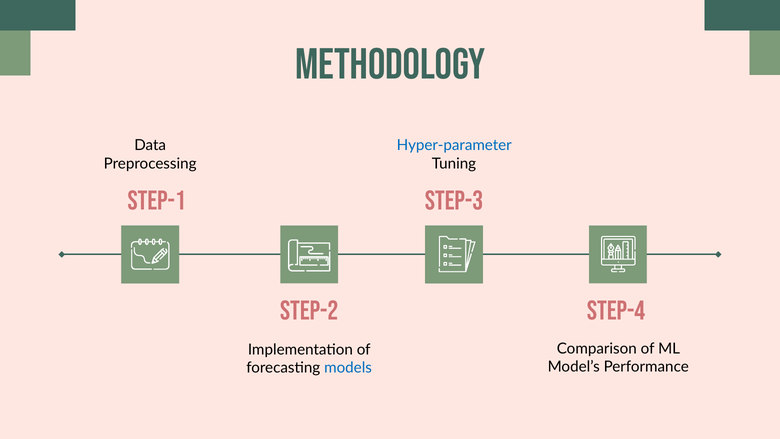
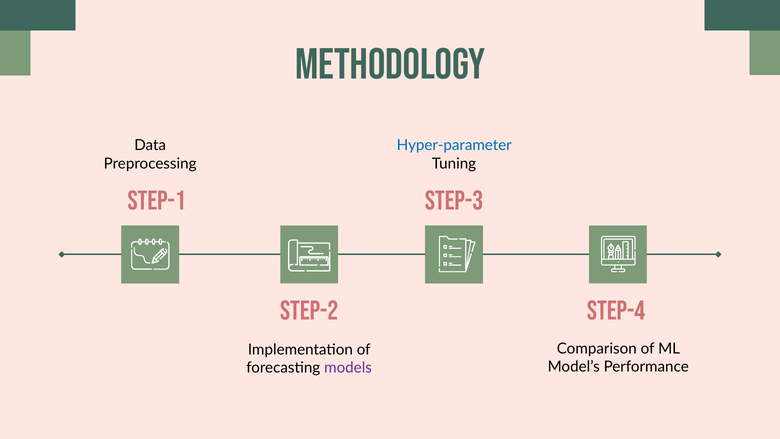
models colour: blue -> purple (348, 368)
